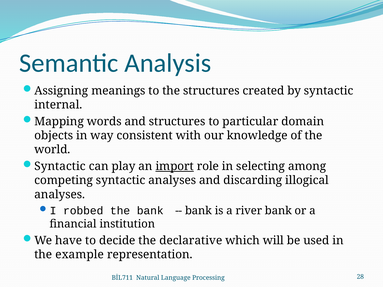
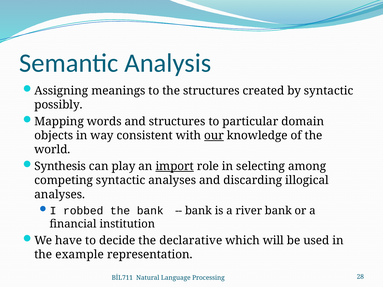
internal: internal -> possibly (58, 105)
our underline: none -> present (214, 136)
Syntactic: Syntactic -> Synthesis (60, 166)
